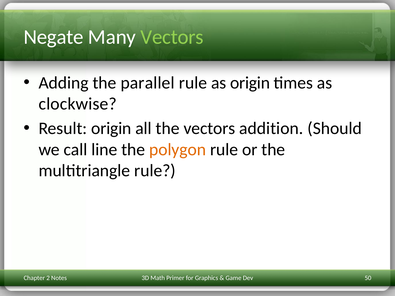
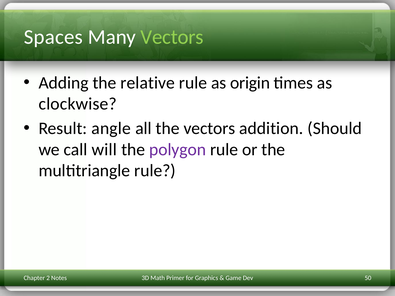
Negate: Negate -> Spaces (53, 37)
parallel: parallel -> relative (148, 83)
Result origin: origin -> angle (111, 129)
line: line -> will (104, 150)
polygon colour: orange -> purple (178, 150)
